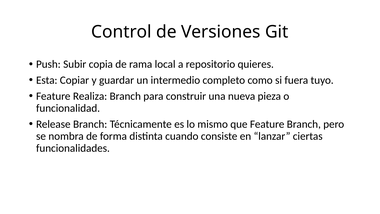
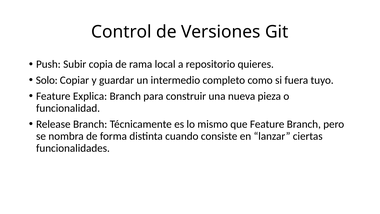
Esta: Esta -> Solo (47, 80)
Realiza: Realiza -> Explica (90, 96)
